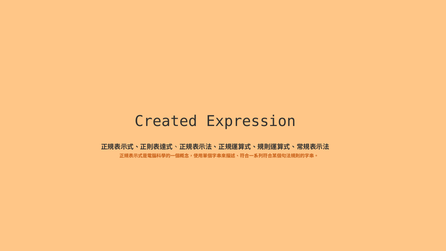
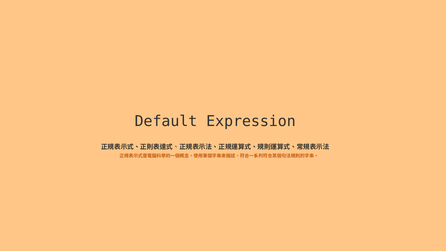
Created: Created -> Default (166, 121)
